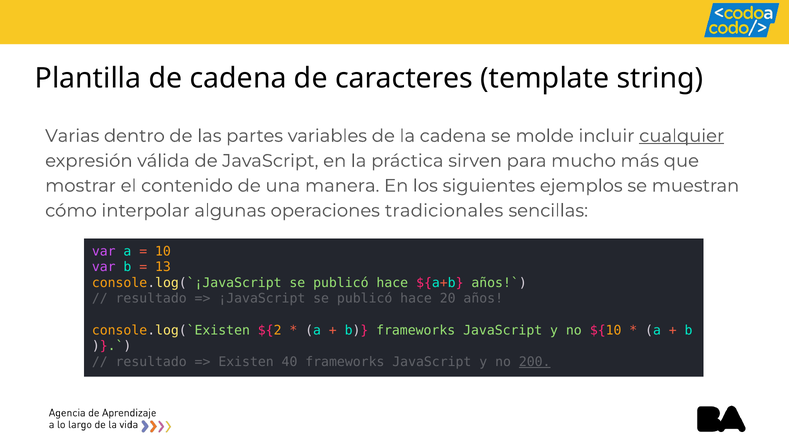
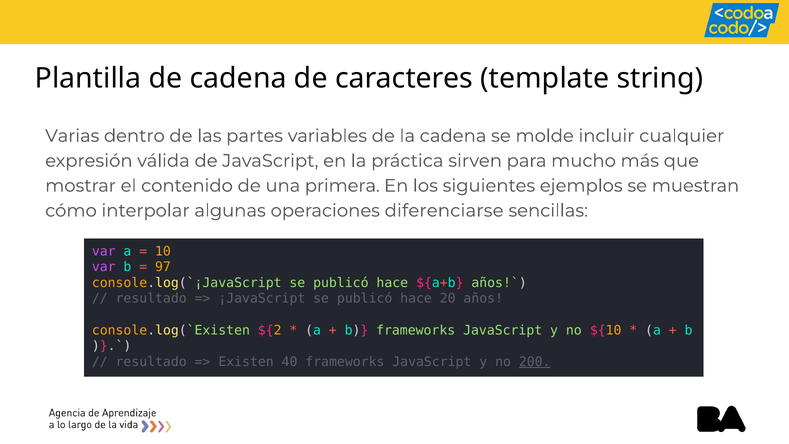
cualquier underline: present -> none (682, 136)
manera: manera -> primera (342, 186)
tradicionales: tradicionales -> diferenciarse (444, 211)
13: 13 -> 97 (163, 267)
